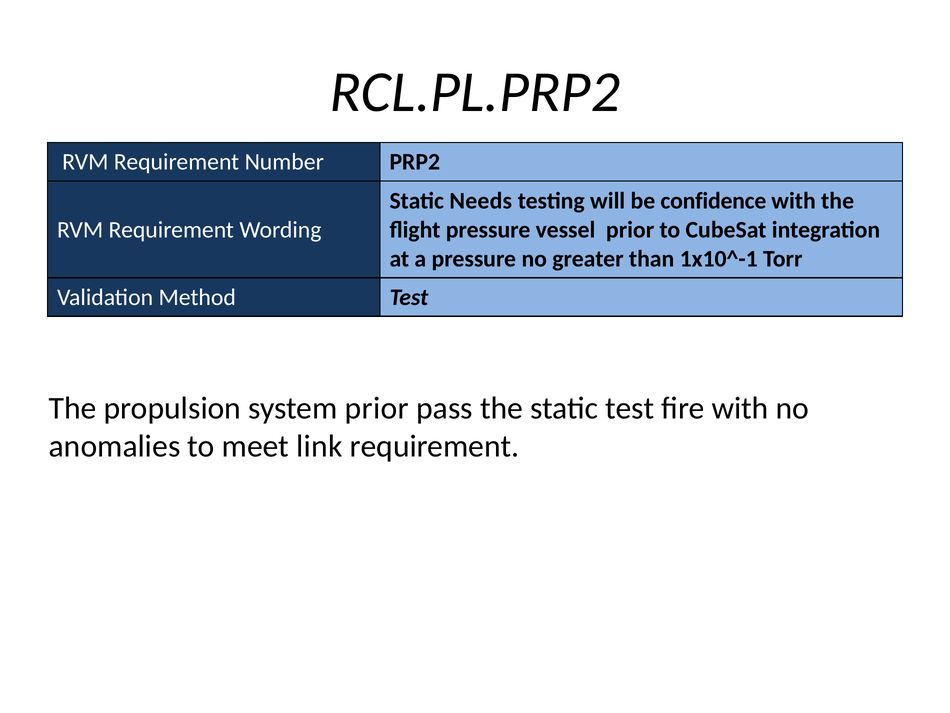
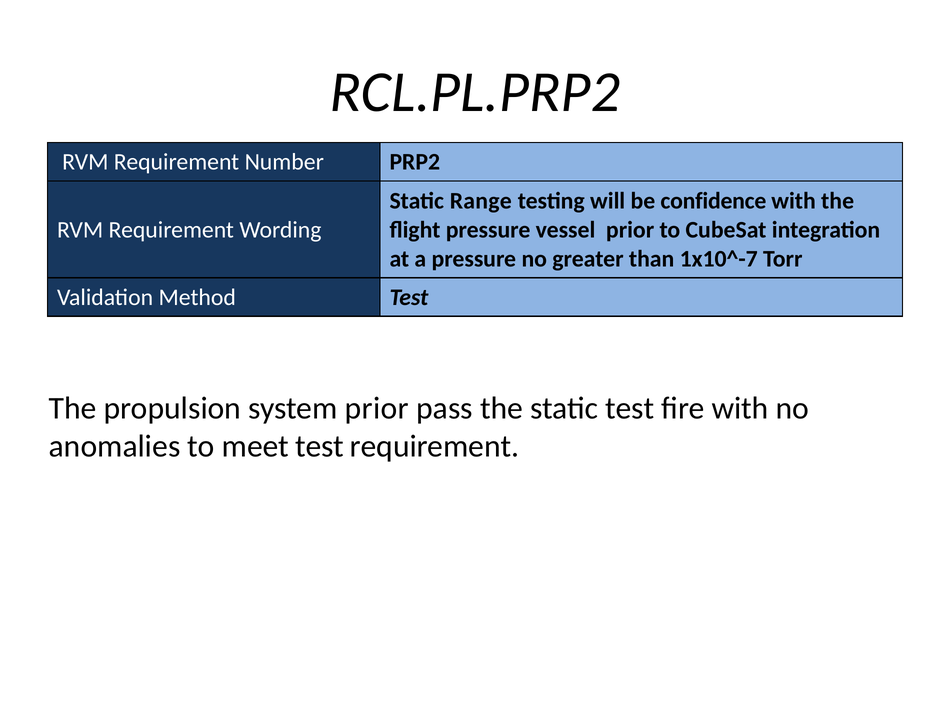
Needs: Needs -> Range (481, 201)
1x10^-1: 1x10^-1 -> 1x10^-7 (719, 259)
meet link: link -> test (320, 446)
